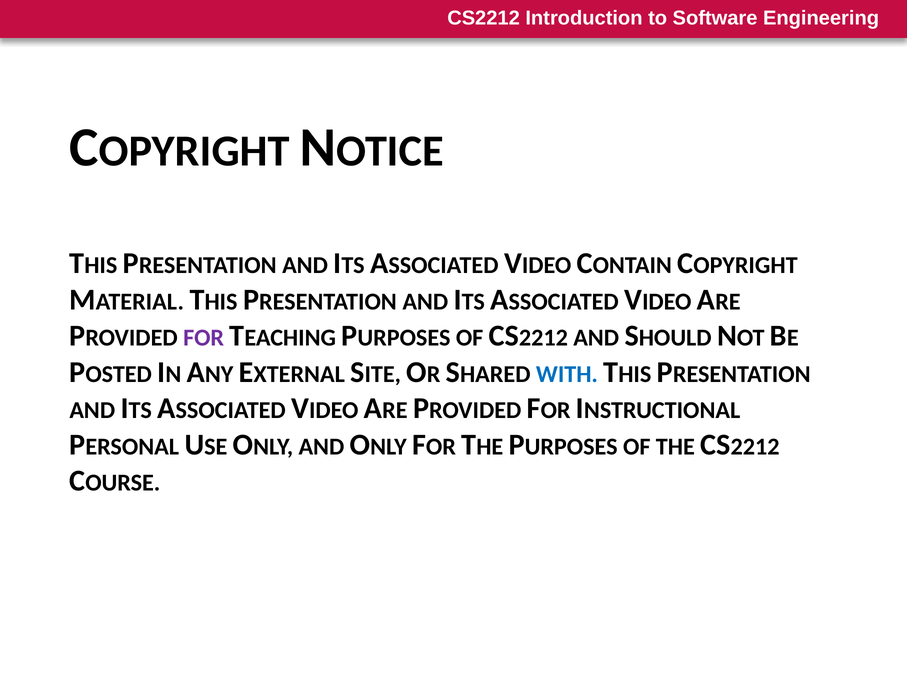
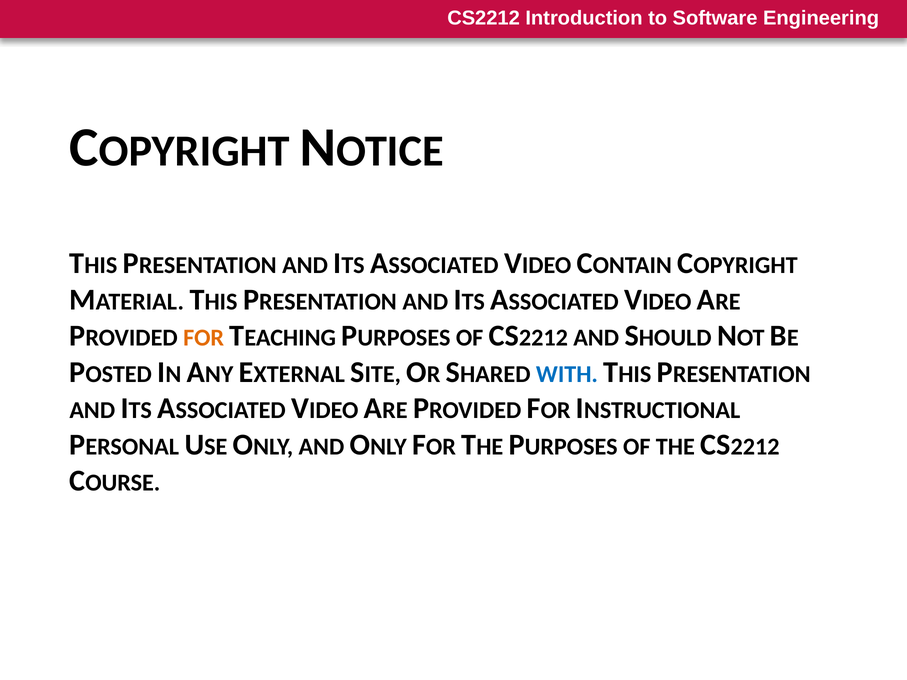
FOR colour: purple -> orange (204, 338)
